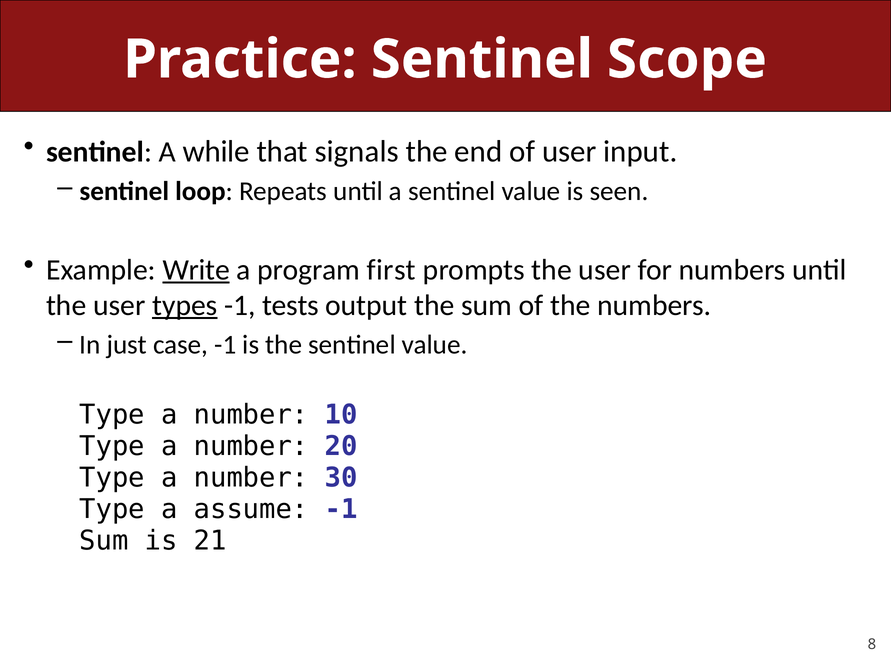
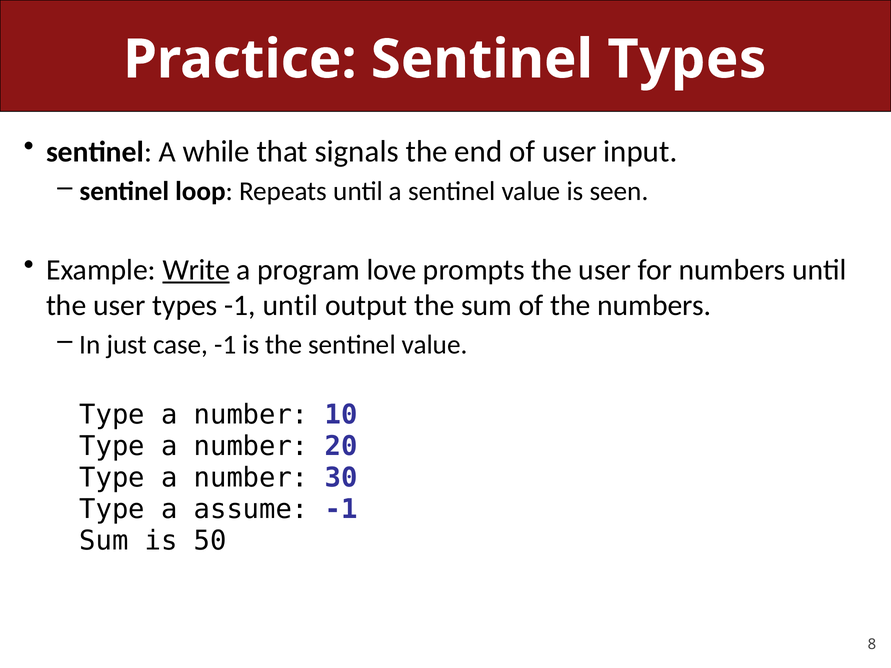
Sentinel Scope: Scope -> Types (687, 59)
first: first -> love (392, 270)
types underline: present -> none (185, 305)
-1 tests: tests -> until (290, 305)
21: 21 -> 50 (210, 541)
